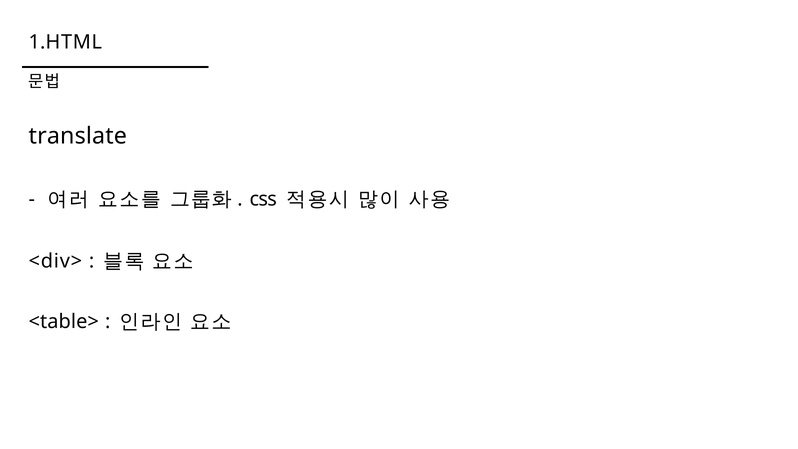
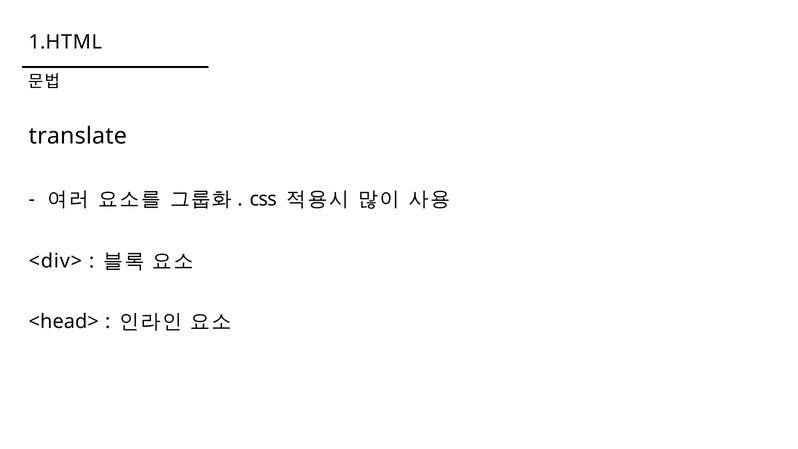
<table>: <table> -> <head> (64, 322)
